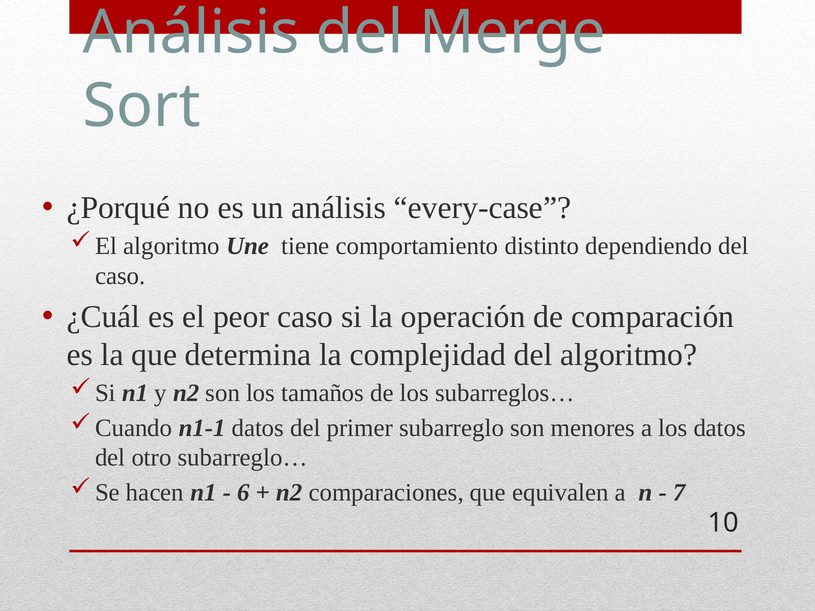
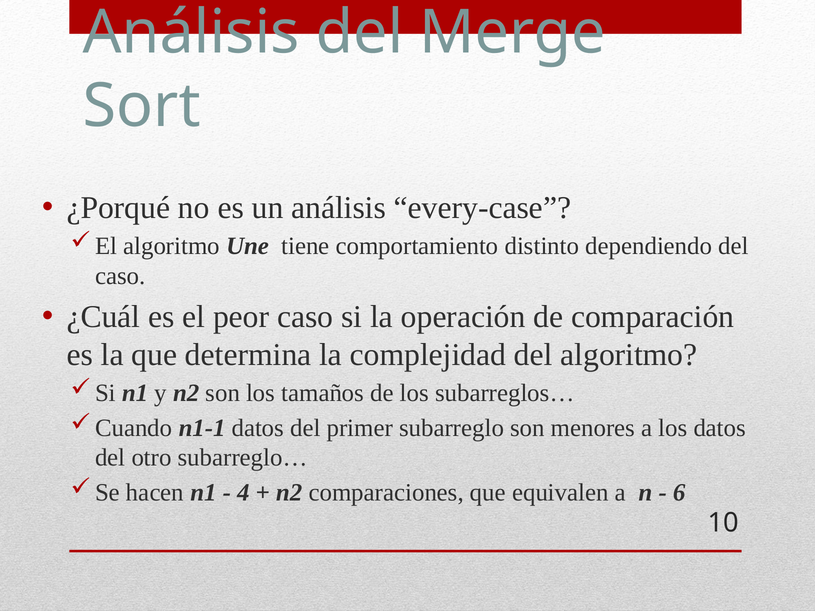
6: 6 -> 4 (243, 493)
7: 7 -> 6 (679, 493)
